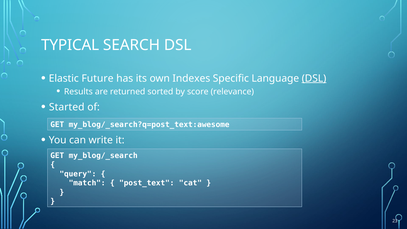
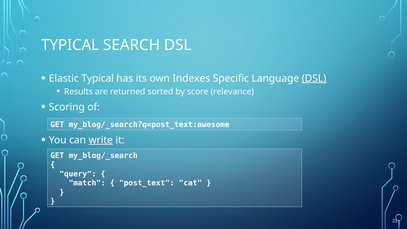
Elastic Future: Future -> Typical (98, 78)
Started: Started -> Scoring (67, 107)
write underline: none -> present (101, 140)
